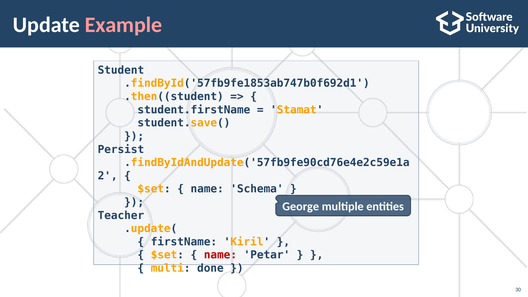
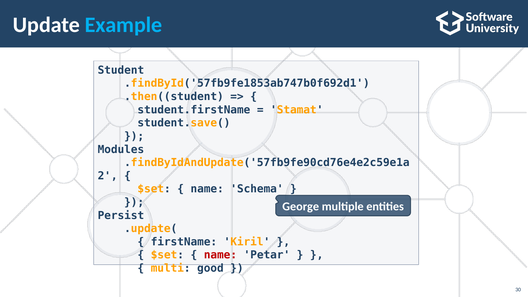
Example colour: pink -> light blue (124, 25)
Persist: Persist -> Modules (121, 149)
Teacher: Teacher -> Persist (121, 215)
done: done -> good (210, 268)
